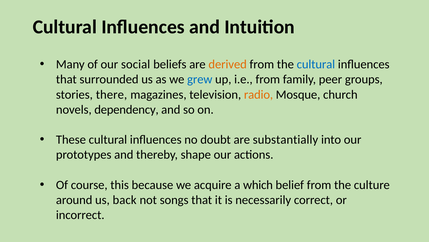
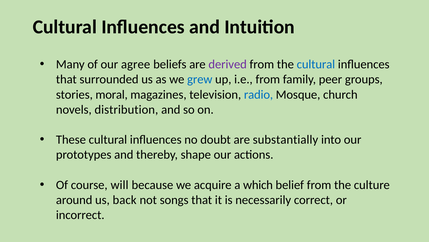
social: social -> agree (136, 64)
derived colour: orange -> purple (228, 64)
there: there -> moral (112, 94)
radio colour: orange -> blue (259, 94)
dependency: dependency -> distribution (126, 109)
this: this -> will (120, 184)
